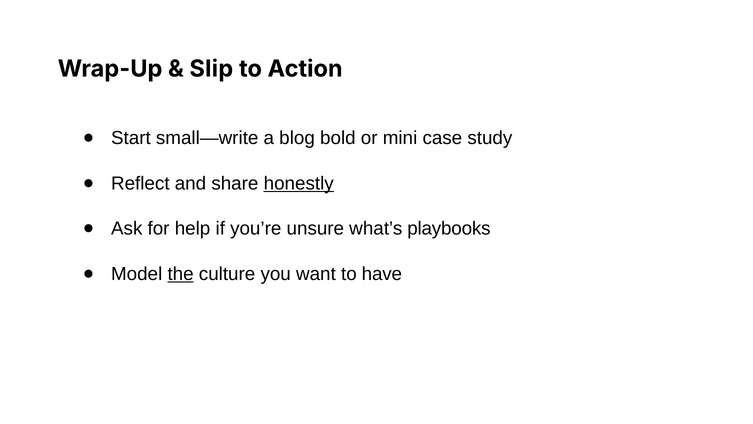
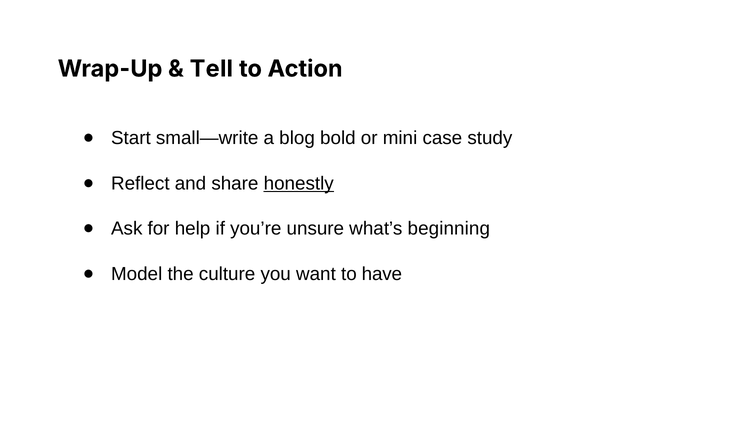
Slip: Slip -> Tell (211, 69)
playbooks: playbooks -> beginning (449, 228)
the underline: present -> none (181, 274)
